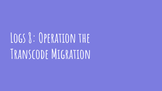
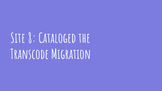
Logs: Logs -> Site (18, 38)
Operation: Operation -> Cataloged (57, 38)
